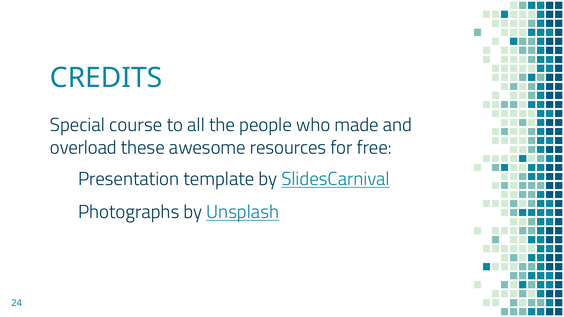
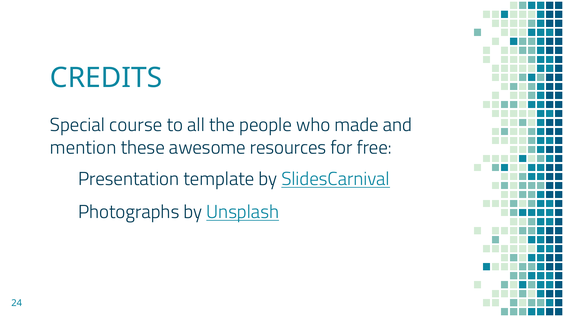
overload: overload -> mention (83, 148)
